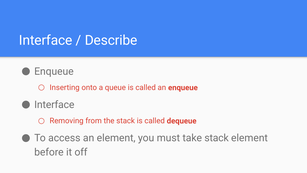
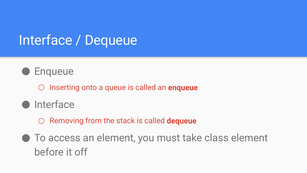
Describe: Describe -> Dequeue (111, 40)
take stack: stack -> class (217, 138)
